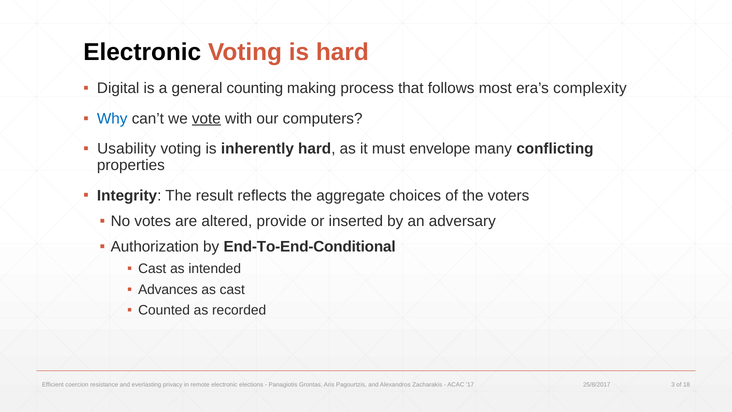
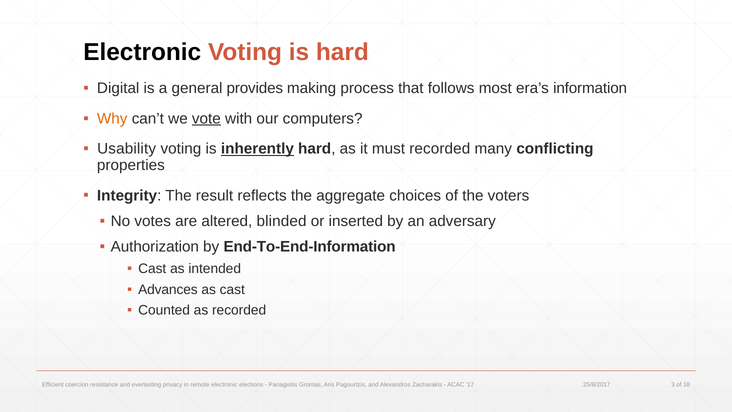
counting: counting -> provides (255, 88)
complexity: complexity -> information (590, 88)
Why colour: blue -> orange (112, 119)
inherently underline: none -> present (257, 149)
must envelope: envelope -> recorded (440, 149)
provide: provide -> blinded (282, 221)
End-To-End-Conditional: End-To-End-Conditional -> End-To-End-Information (310, 247)
